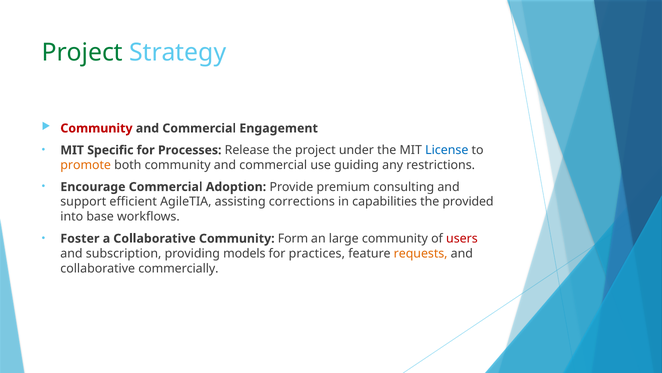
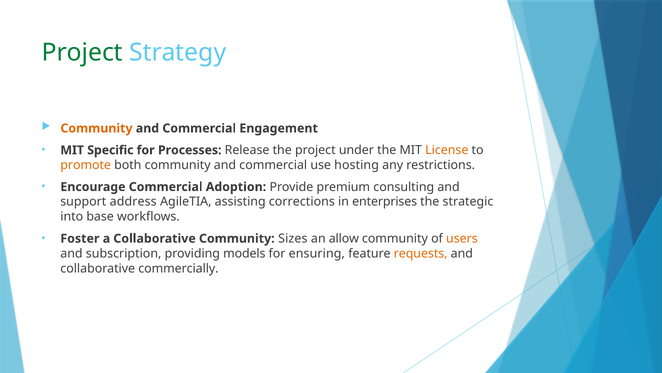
Community colour: red -> orange (96, 128)
License colour: blue -> orange (447, 150)
guiding: guiding -> hosting (357, 165)
efficient: efficient -> address (133, 201)
capabilities: capabilities -> enterprises (385, 201)
provided: provided -> strategic (468, 201)
Form: Form -> Sizes (293, 238)
large: large -> allow (344, 238)
users colour: red -> orange (462, 238)
practices: practices -> ensuring (317, 253)
